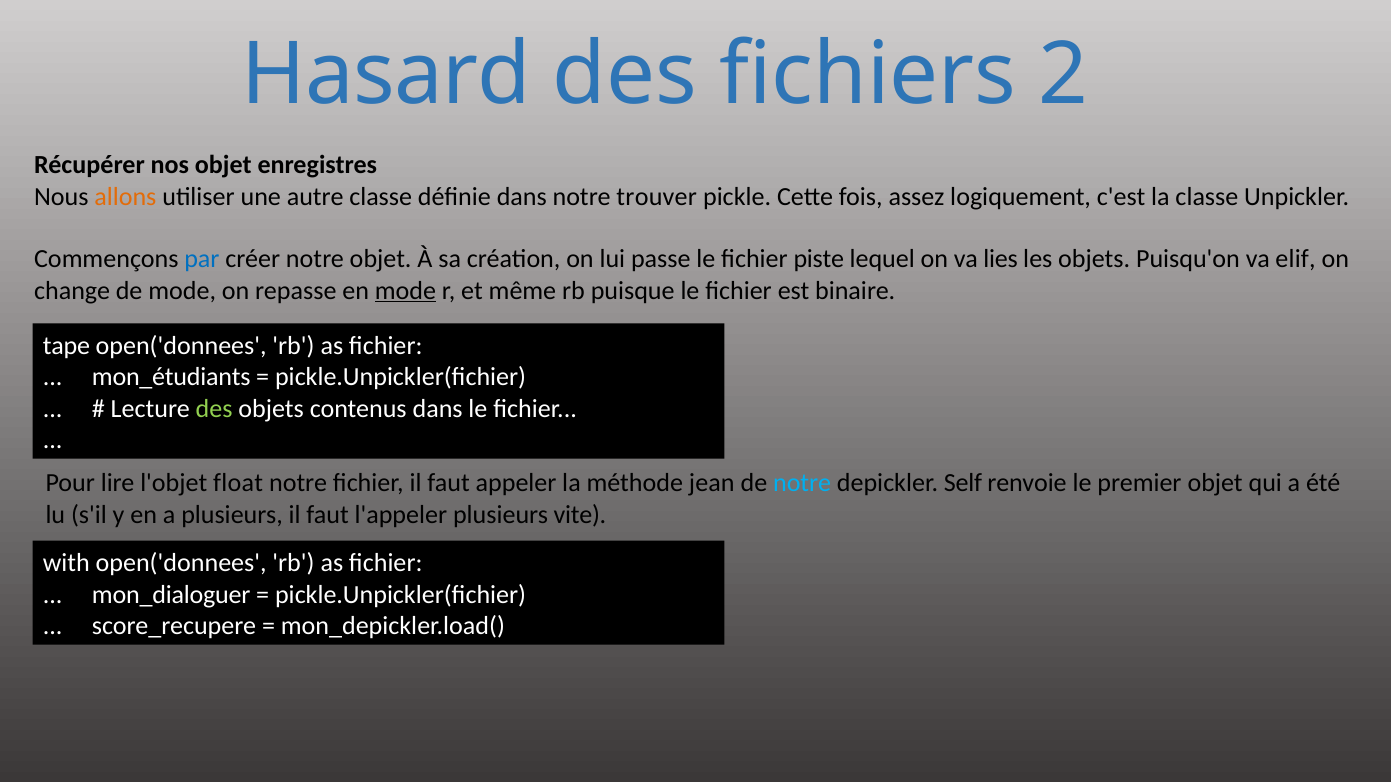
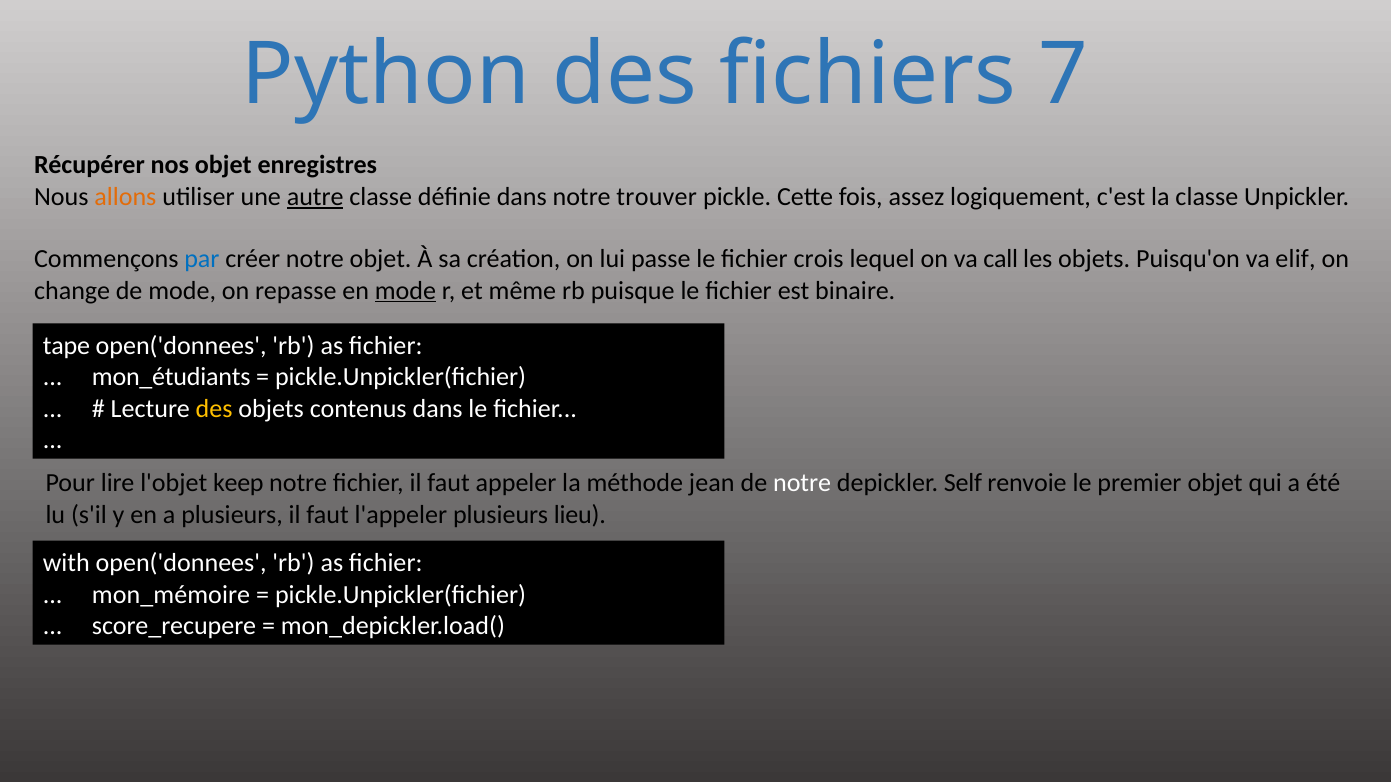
Hasard: Hasard -> Python (386, 75)
2: 2 -> 7 (1064, 75)
autre underline: none -> present (315, 197)
piste: piste -> crois (819, 259)
lies: lies -> call (1001, 259)
des colour: light green -> yellow (214, 409)
float: float -> keep (238, 483)
notre colour: light blue -> white (802, 483)
vite: vite -> lieu (580, 515)
mon_dialoguer: mon_dialoguer -> mon_mémoire (171, 595)
